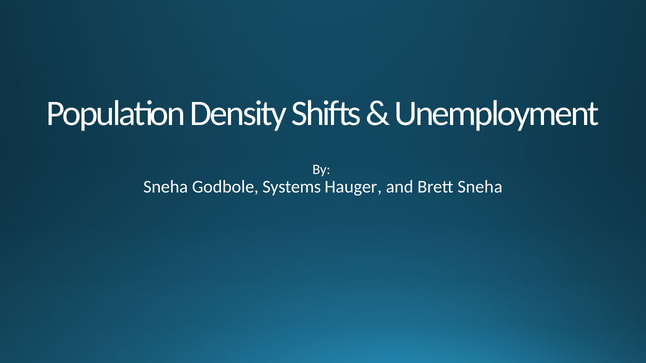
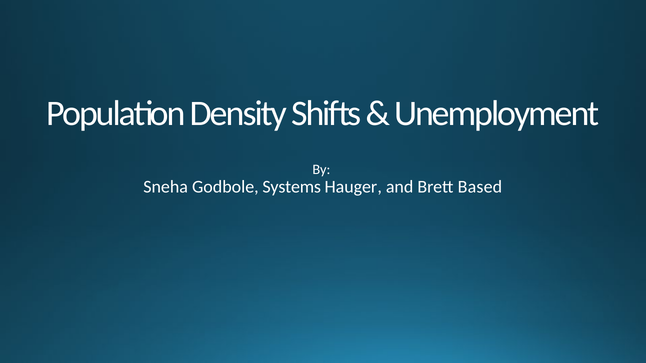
Brett Sneha: Sneha -> Based (480, 187)
